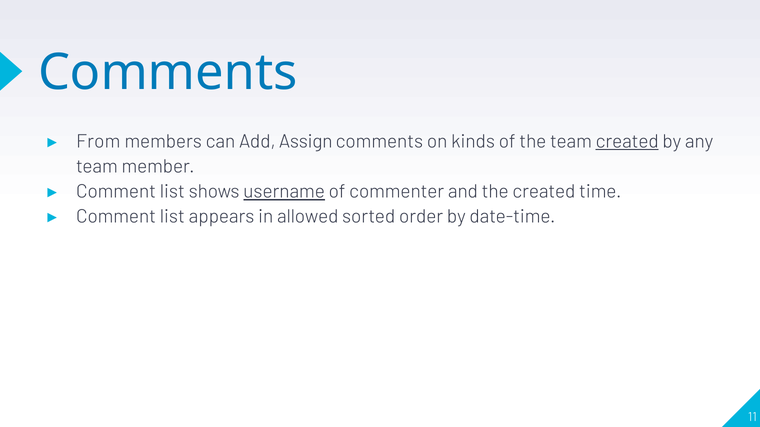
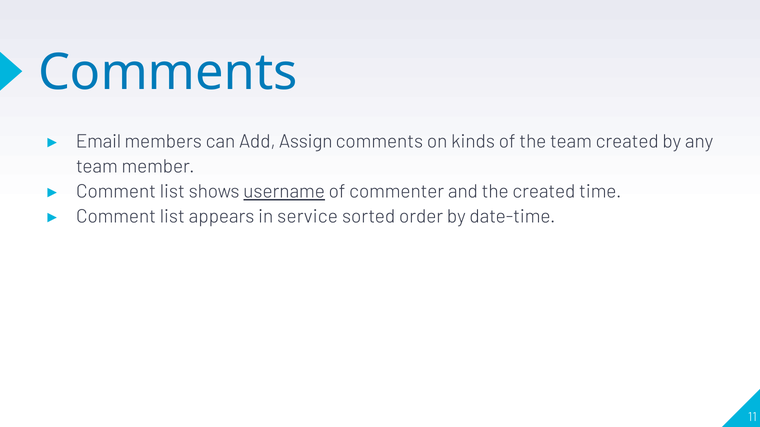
From: From -> Email (98, 142)
created underline: present -> none (627, 142)
allowed: allowed -> service (308, 217)
